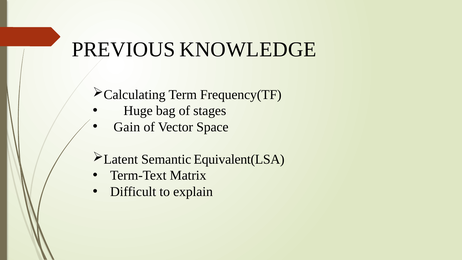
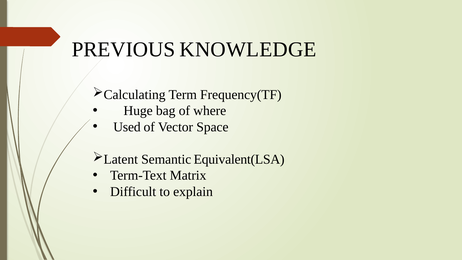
stages: stages -> where (210, 111)
Gain: Gain -> Used (127, 127)
